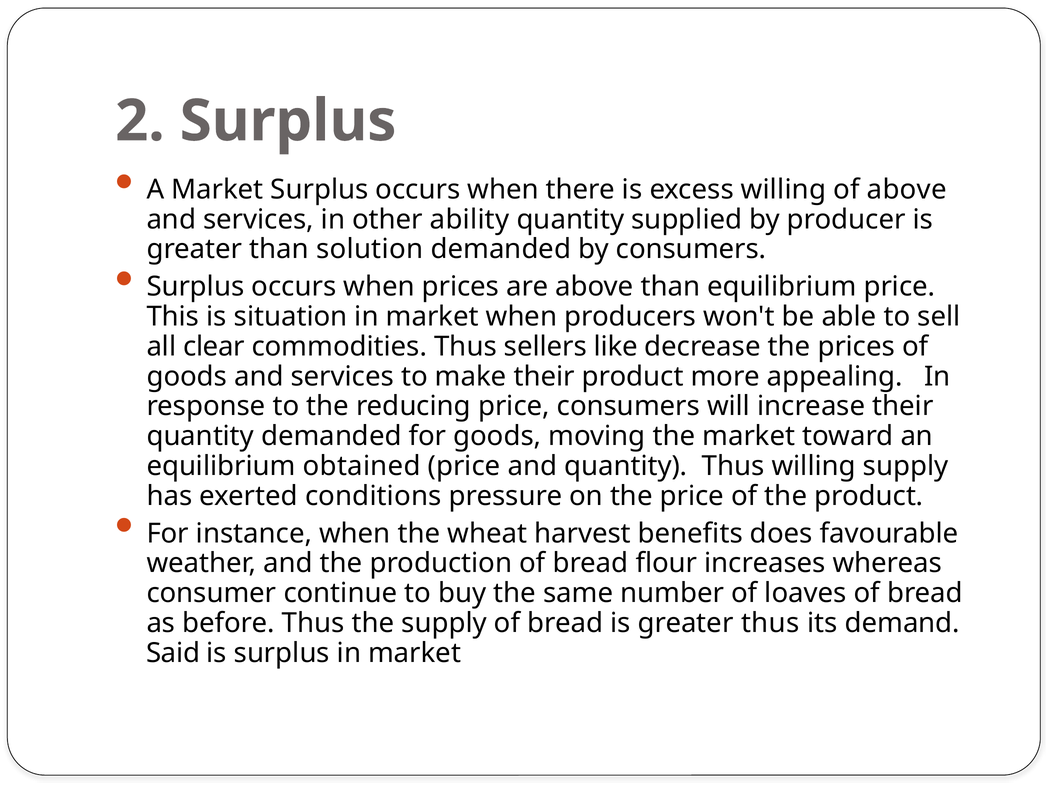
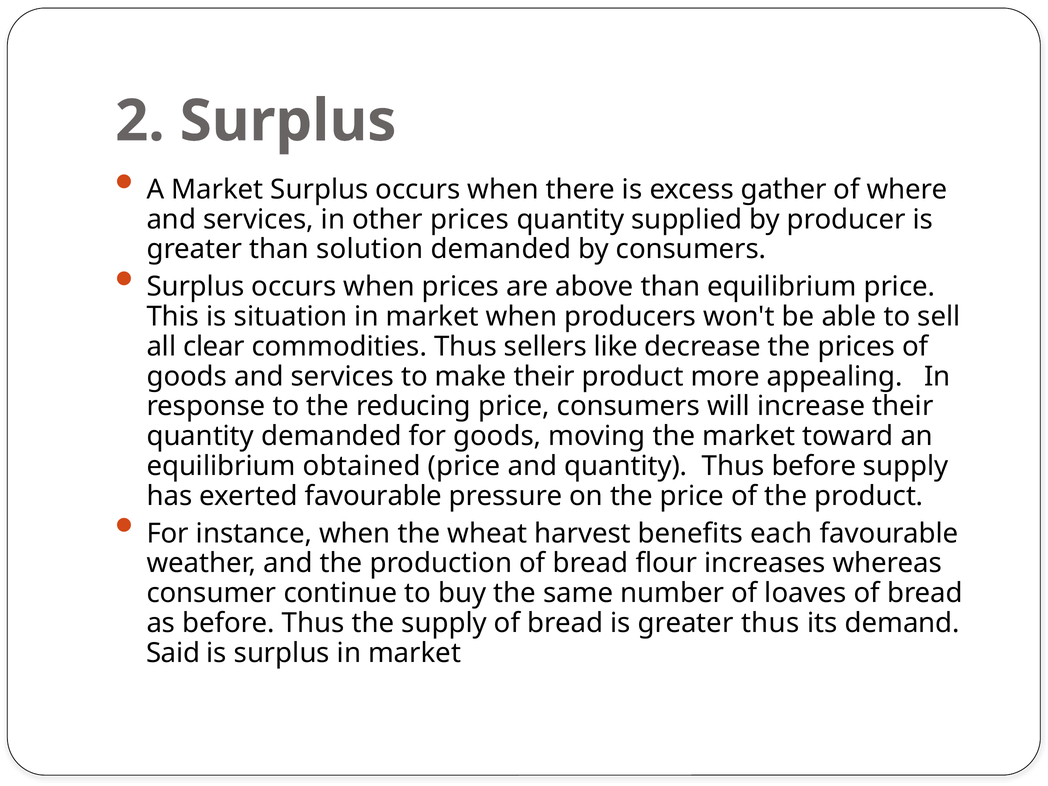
excess willing: willing -> gather (784, 190)
of above: above -> where (907, 190)
other ability: ability -> prices (470, 219)
Thus willing: willing -> before (814, 466)
exerted conditions: conditions -> favourable (373, 496)
does: does -> each (781, 533)
